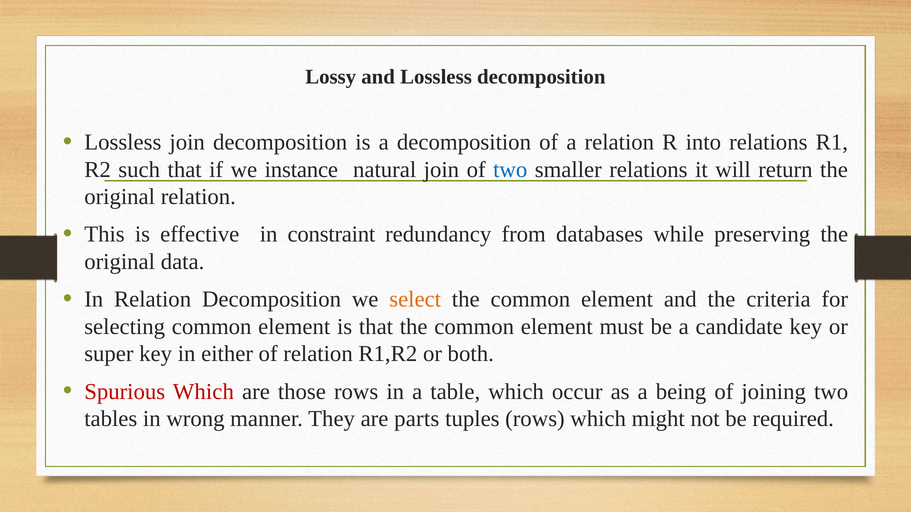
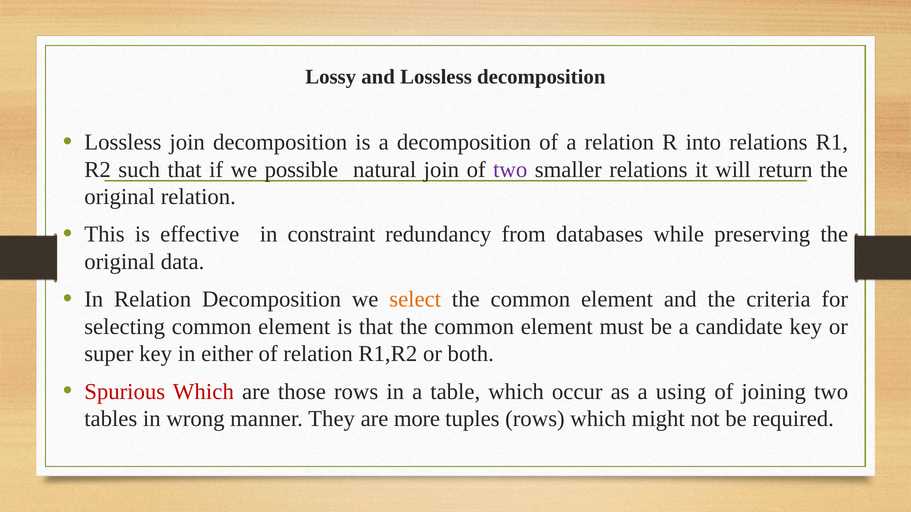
instance: instance -> possible (301, 170)
two colour: blue -> purple (510, 170)
being: being -> using (681, 392)
parts: parts -> more (417, 419)
